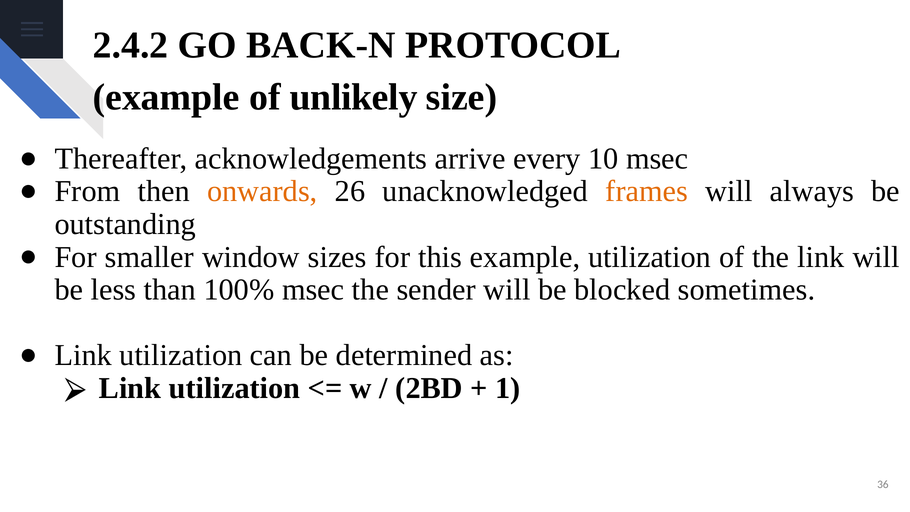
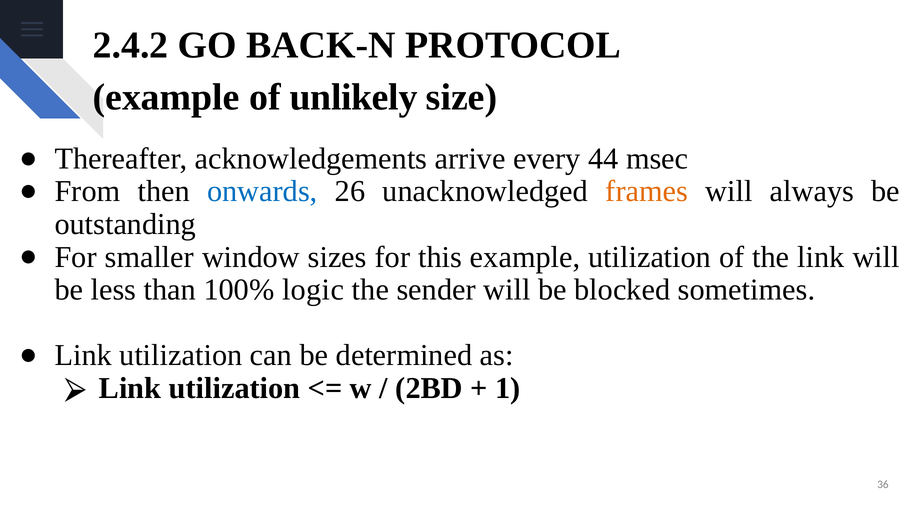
10: 10 -> 44 (603, 159)
onwards colour: orange -> blue (262, 191)
100% msec: msec -> logic (313, 290)
